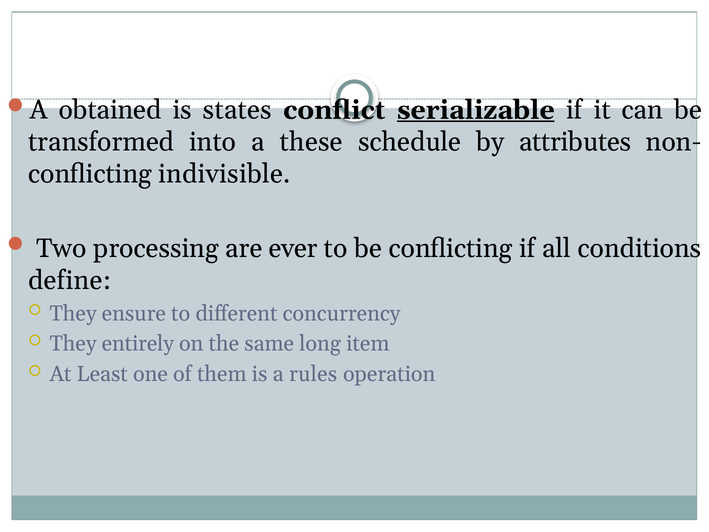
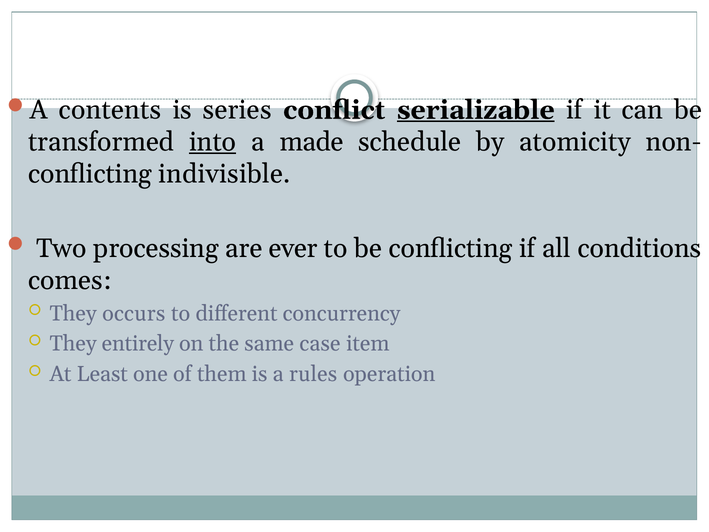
obtained: obtained -> contents (110, 110)
states: states -> series (237, 110)
into underline: none -> present (213, 142)
these: these -> made (312, 142)
attributes: attributes -> atomicity (575, 142)
define: define -> comes (70, 280)
ensure: ensure -> occurs (134, 313)
long: long -> case (320, 344)
